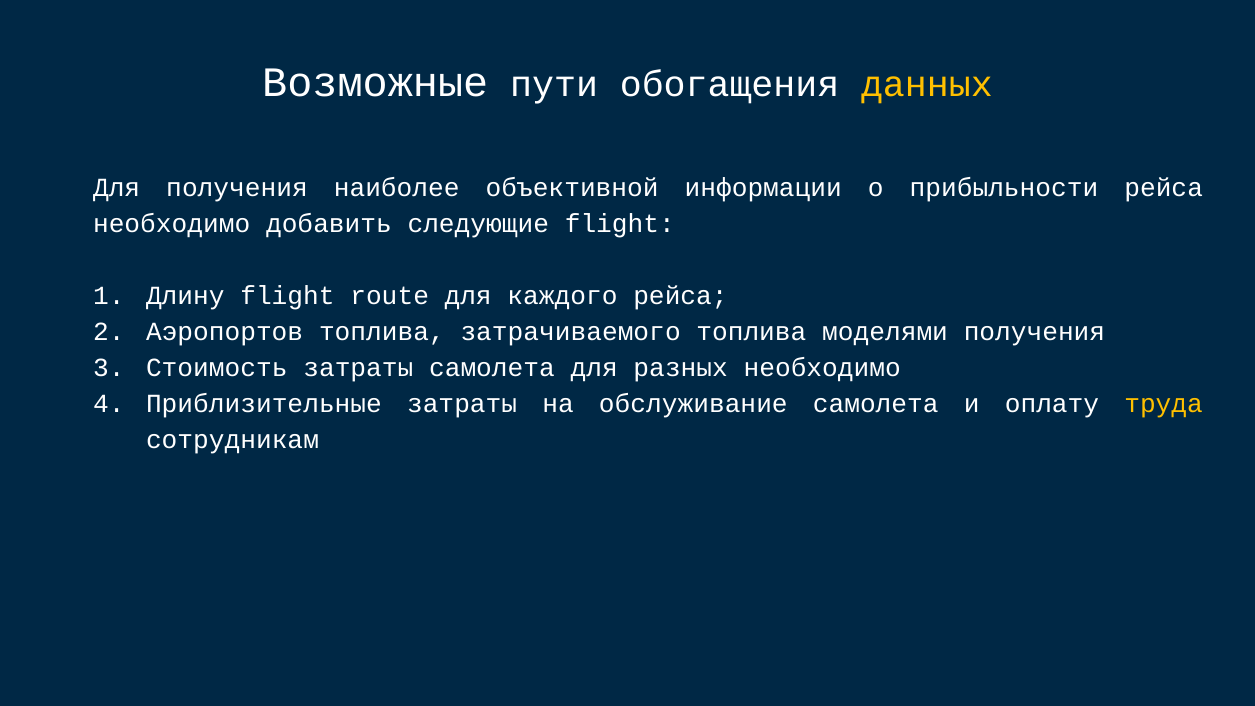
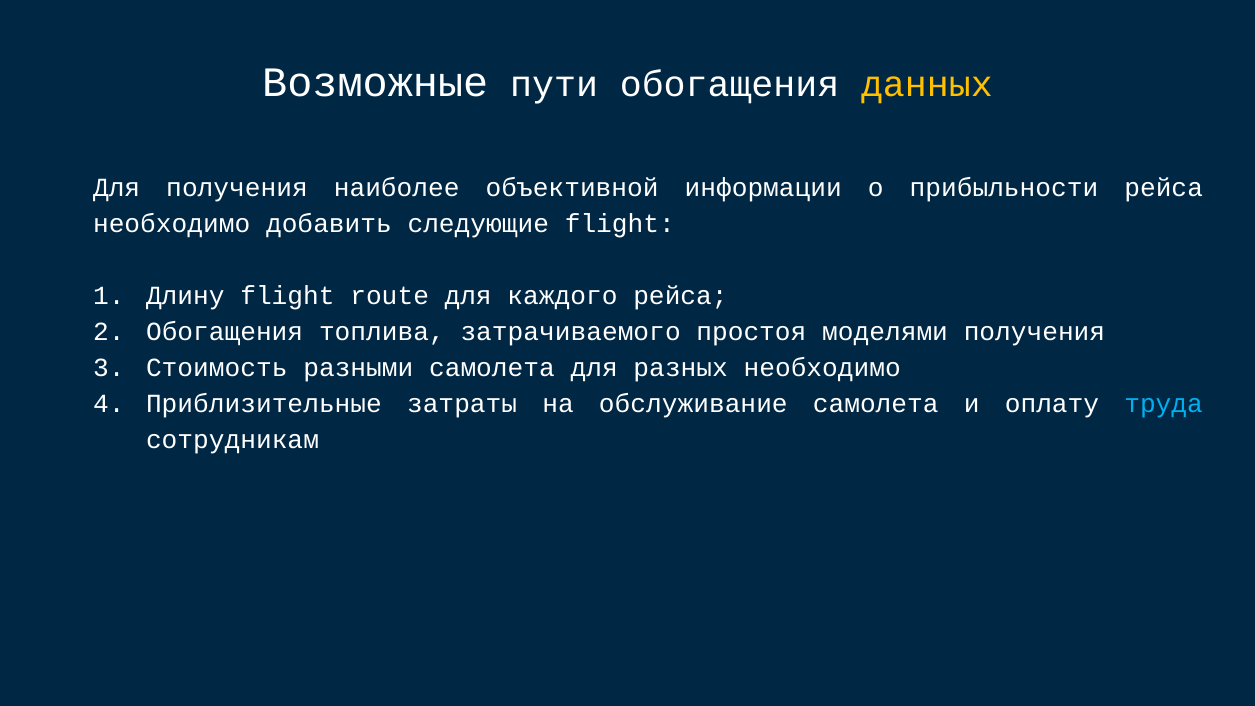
Аэропортов: Аэропортов -> Обогащения (225, 332)
затрачиваемого топлива: топлива -> простоя (751, 332)
Стоимость затраты: затраты -> разными (358, 368)
труда colour: yellow -> light blue (1164, 404)
